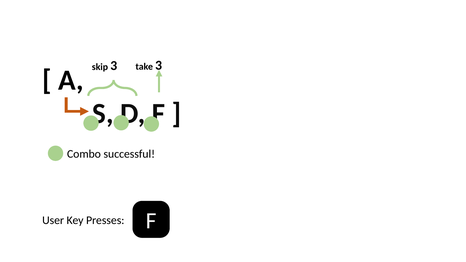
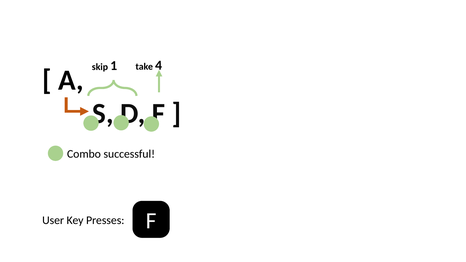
skip 3: 3 -> 1 (114, 66)
take 3: 3 -> 4 (159, 65)
